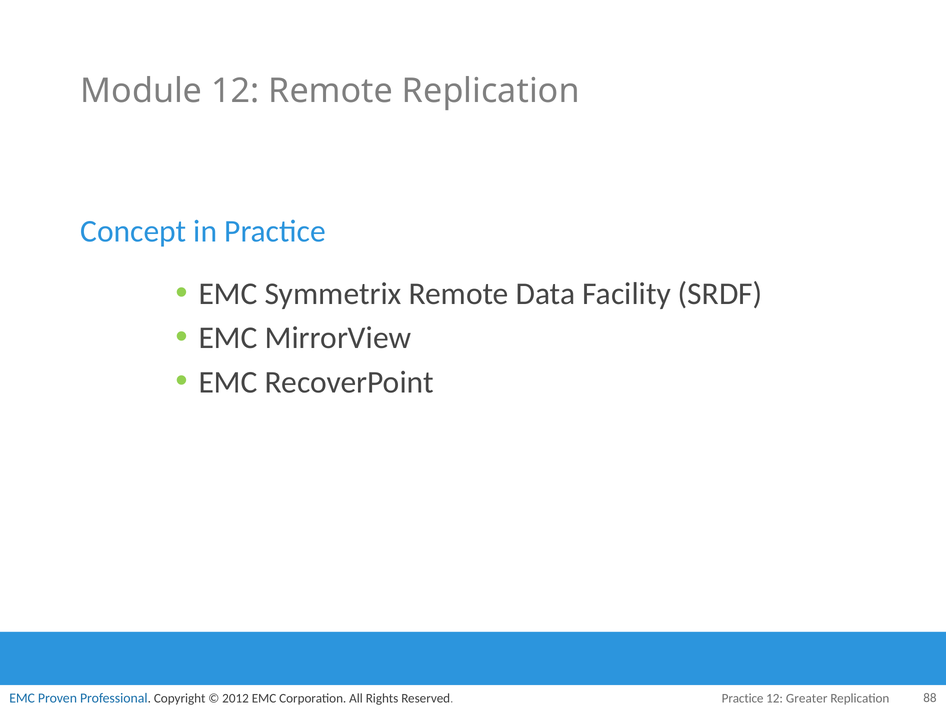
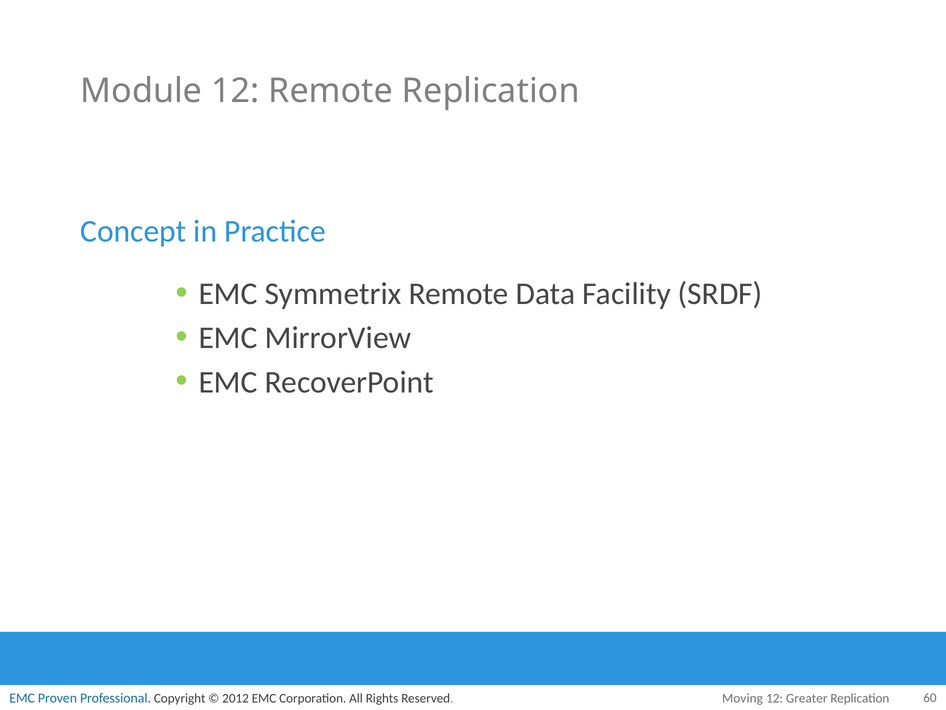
Practice: Practice -> Moving (742, 698)
88: 88 -> 60 (930, 698)
